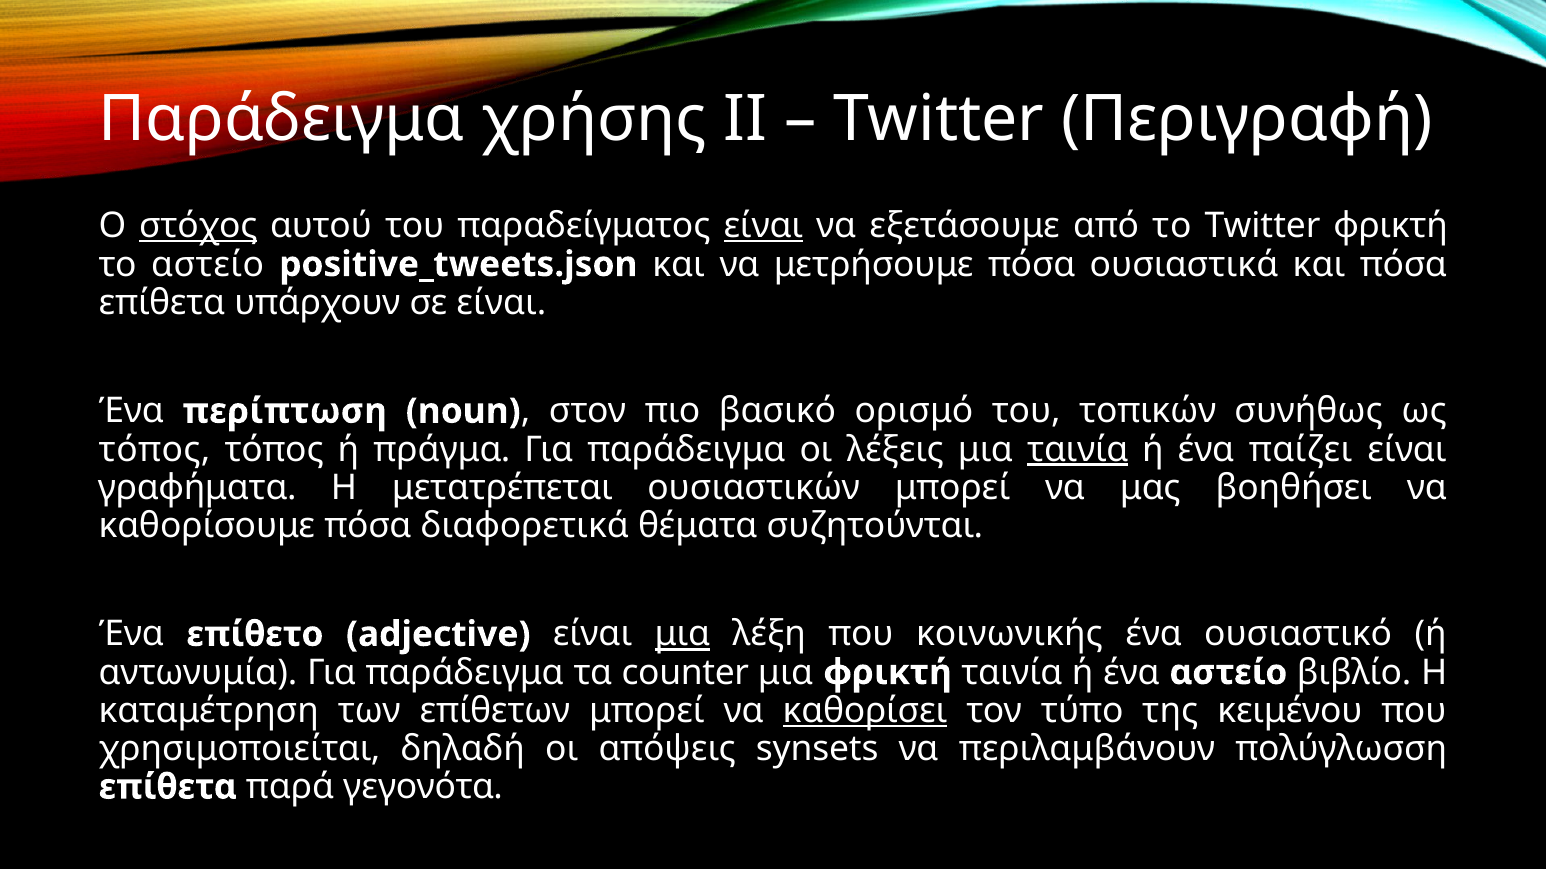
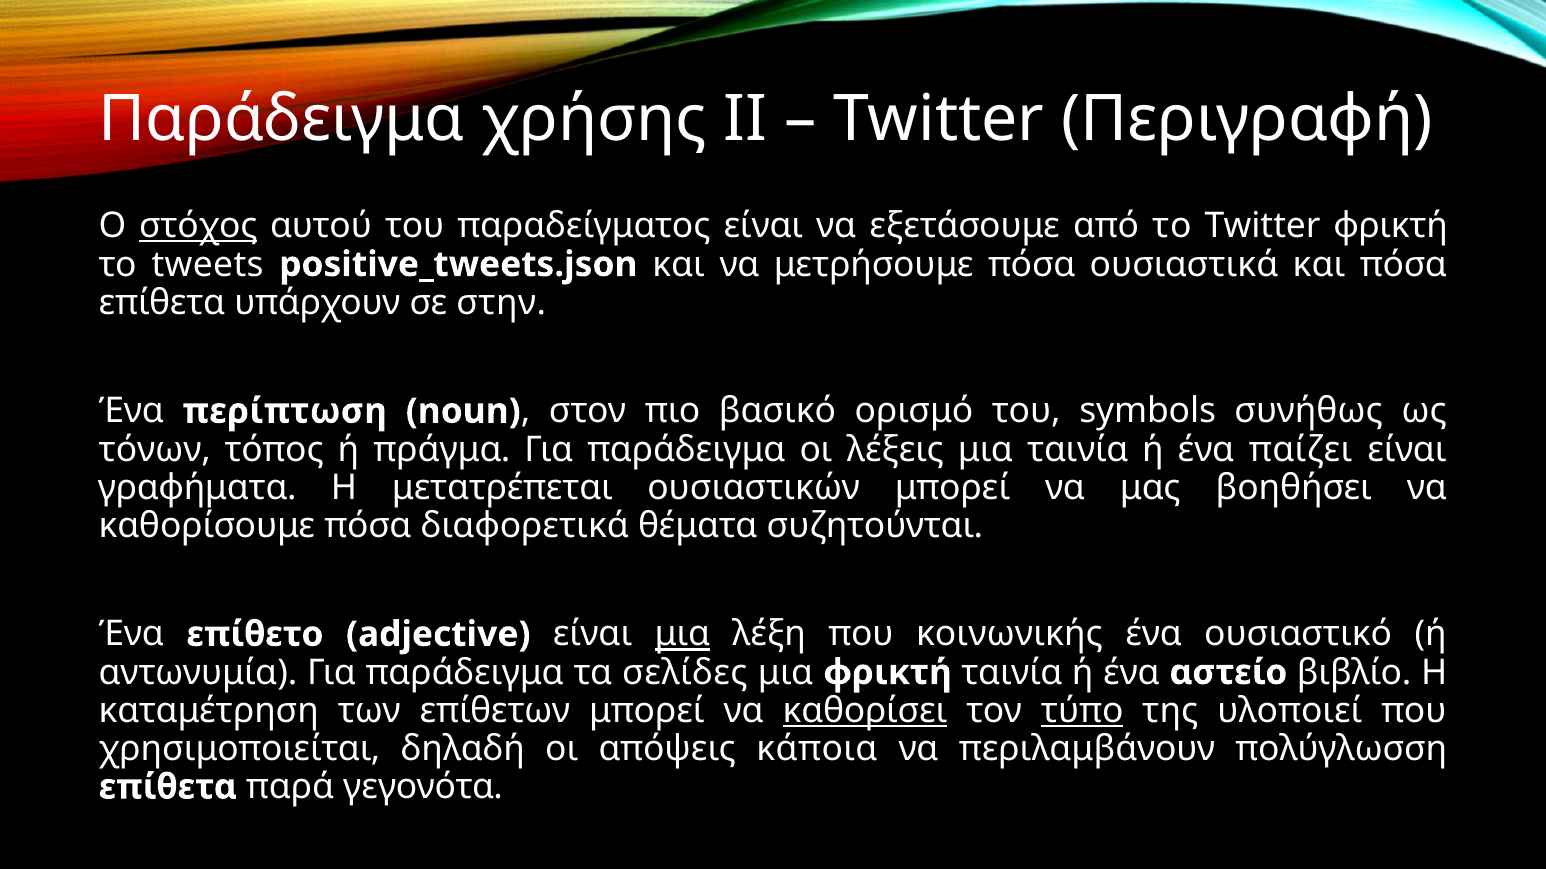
είναι underline: present -> none (763, 226)
το αστείο: αστείο -> tweets (208, 265)
σε είναι: είναι -> στην (501, 303)
τοπικών: τοπικών -> symbols (1148, 411)
τόπος: τόπος -> τόνων (155, 450)
ταινία underline: present -> none (1078, 450)
counter: counter -> σελίδες (685, 673)
τύπο underline: none -> present (1082, 711)
κειμένου: κειμένου -> υλοποιεί (1290, 711)
synsets: synsets -> κάποια (817, 749)
